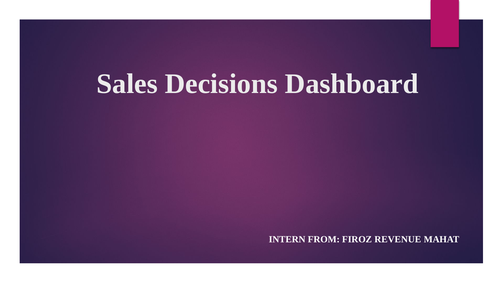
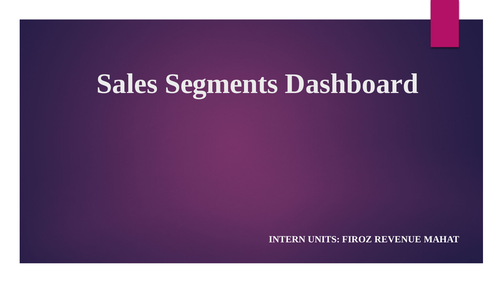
Decisions: Decisions -> Segments (221, 84)
FROM: FROM -> UNITS (324, 239)
